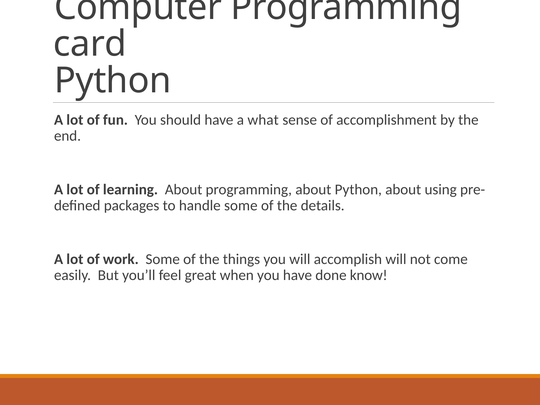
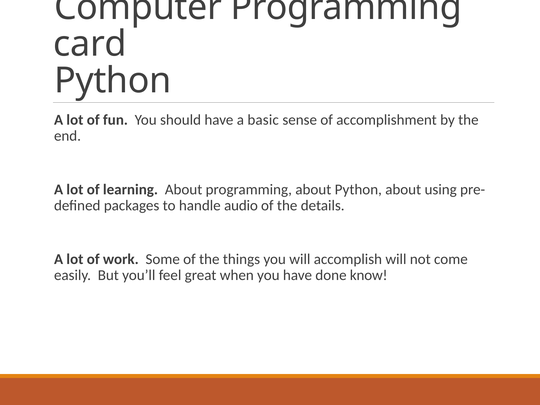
what: what -> basic (263, 120)
handle some: some -> audio (241, 206)
